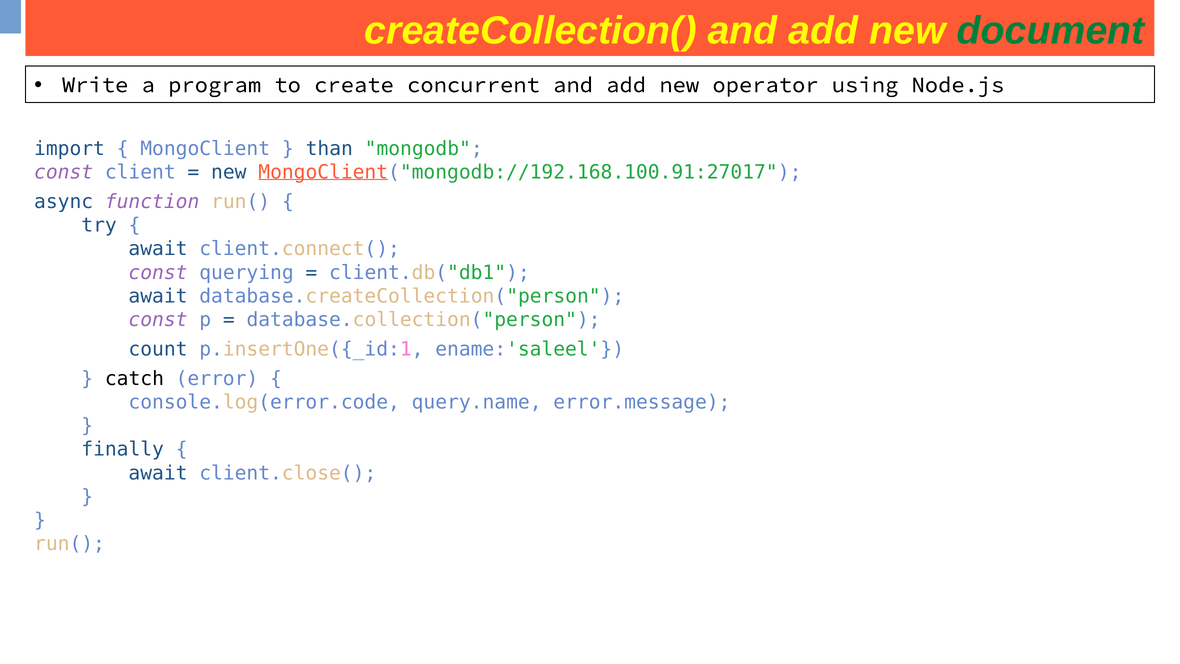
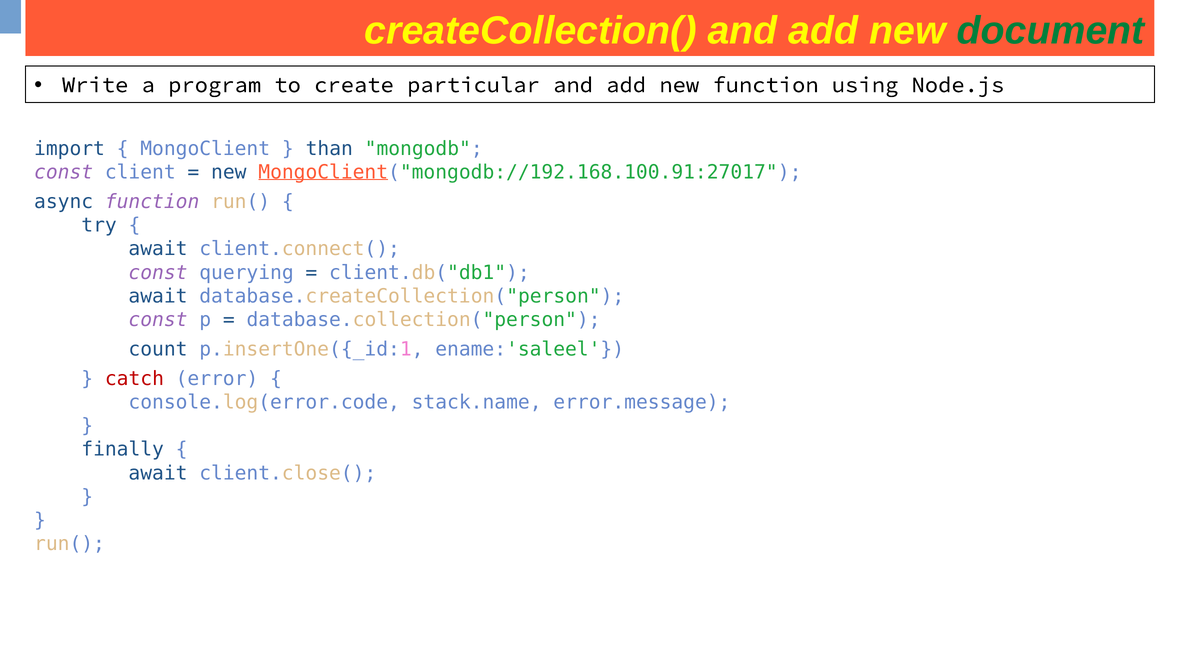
concurrent: concurrent -> particular (473, 85)
new operator: operator -> function (766, 85)
catch colour: black -> red (134, 379)
query.name: query.name -> stack.name (477, 402)
